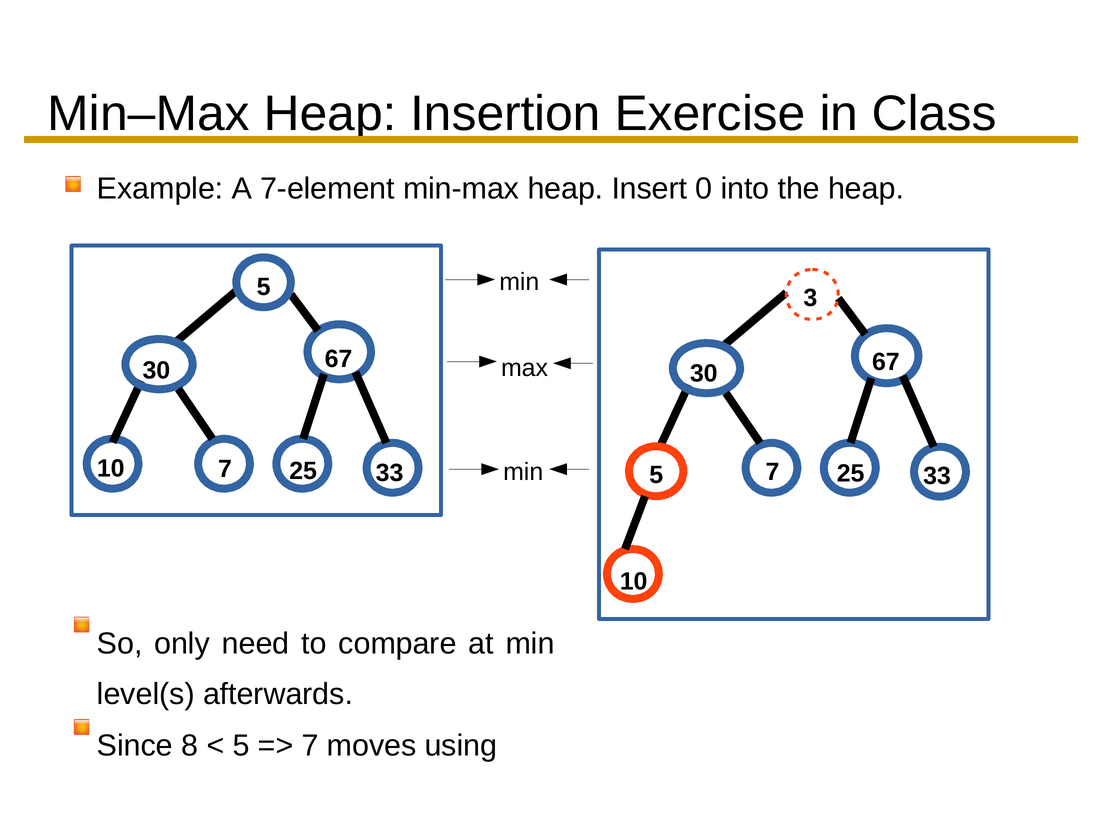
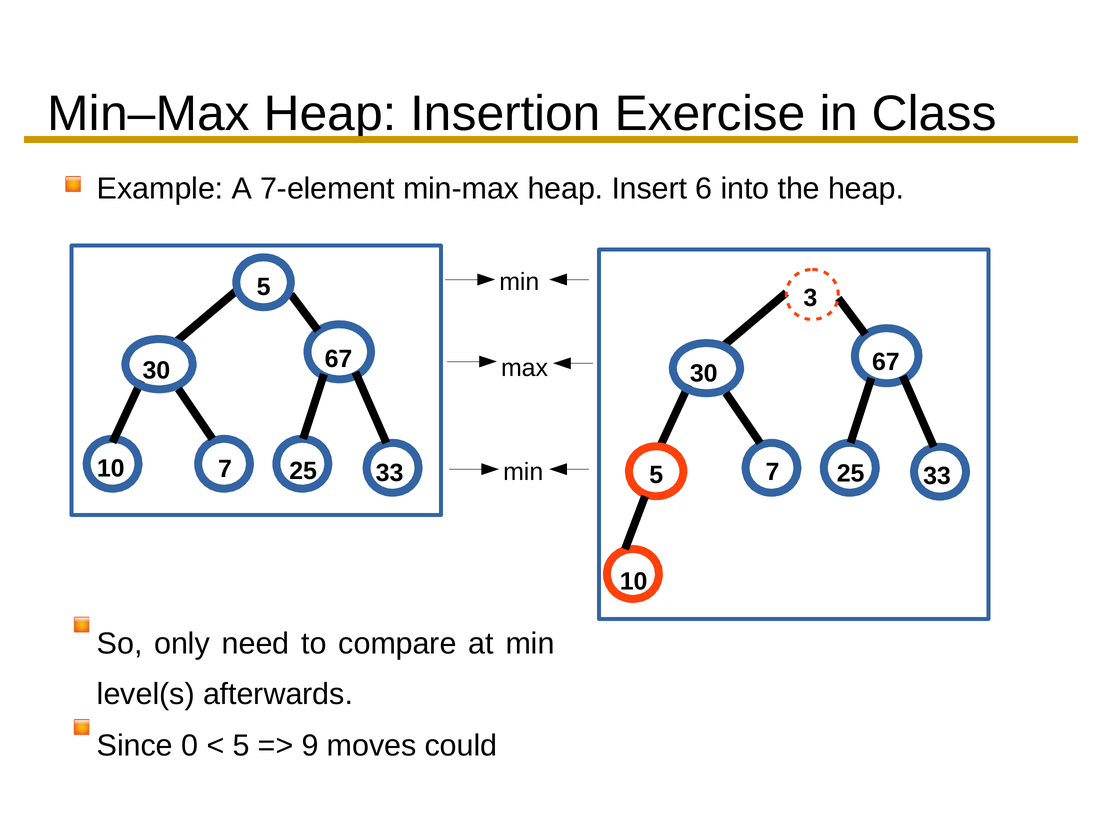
0: 0 -> 6 (704, 189)
8: 8 -> 0 (190, 746)
7: 7 -> 9 (310, 746)
using: using -> could (461, 746)
